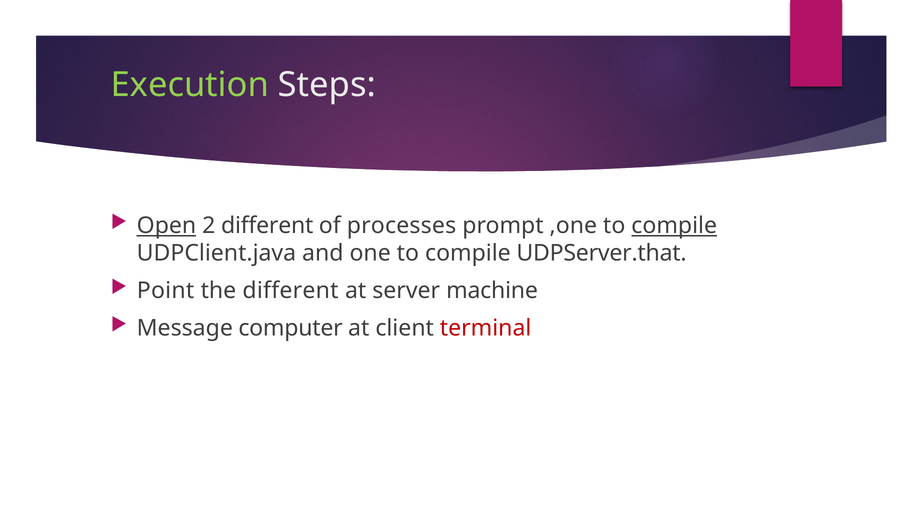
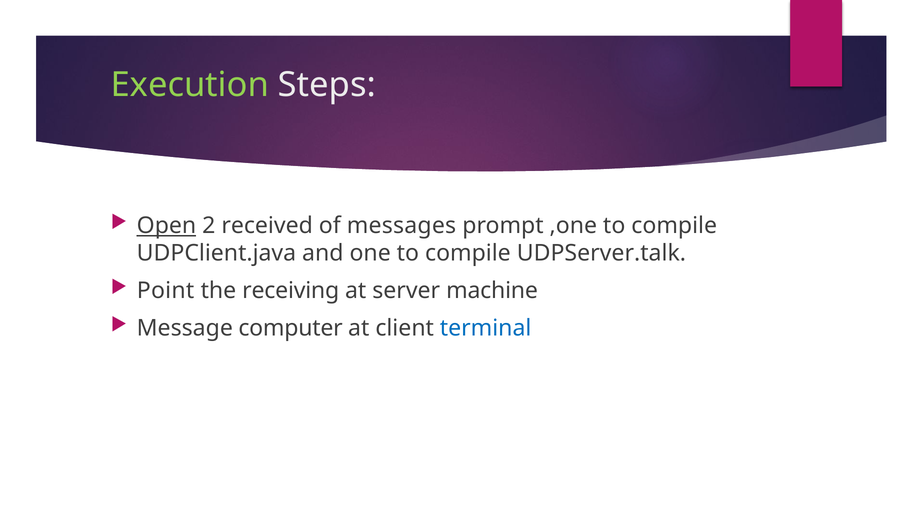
2 different: different -> received (267, 226)
processes: processes -> messages (401, 226)
compile underline: present -> none (674, 226)
UDPServer.that: UDPServer.that -> UDPServer.talk (601, 253)
the different: different -> receiving (291, 291)
terminal colour: red -> blue (486, 328)
